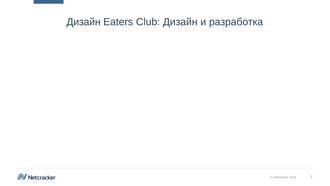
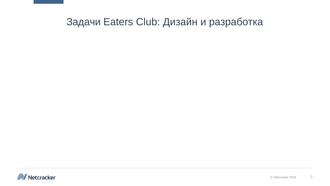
Дизайн: Дизайн -> Задачи (84, 22)
